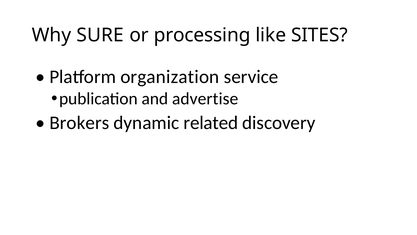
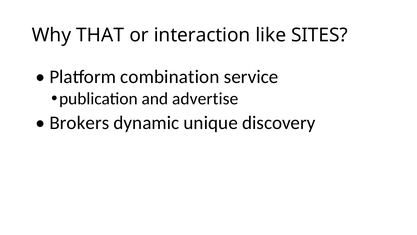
SURE: SURE -> THAT (100, 35)
processing: processing -> interaction (202, 35)
organization: organization -> combination (170, 77)
related: related -> unique (211, 123)
